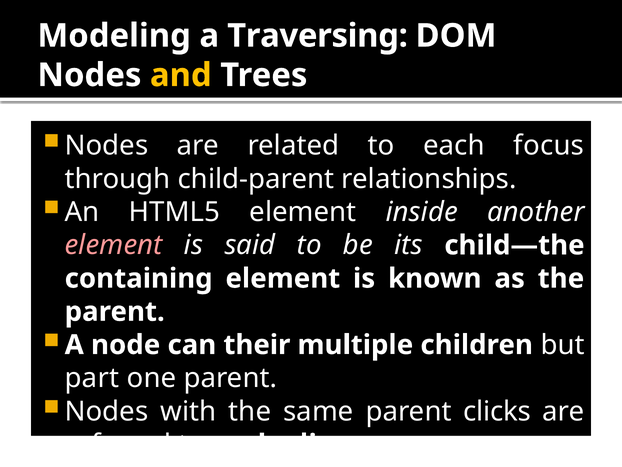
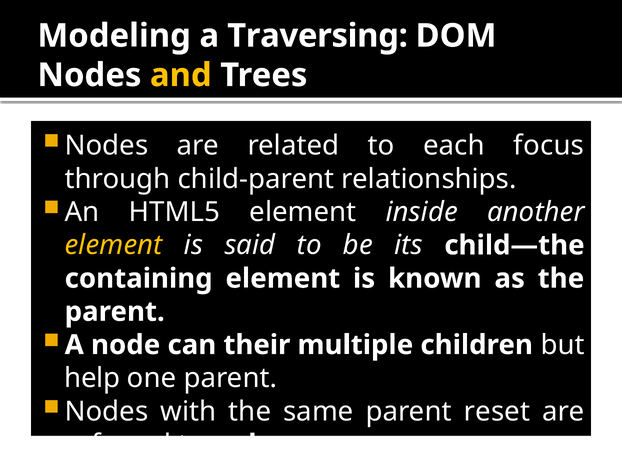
element colour: pink -> yellow (114, 245)
part: part -> help (92, 378)
clicks: clicks -> reset (497, 411)
dealing: dealing -> happen (305, 444)
